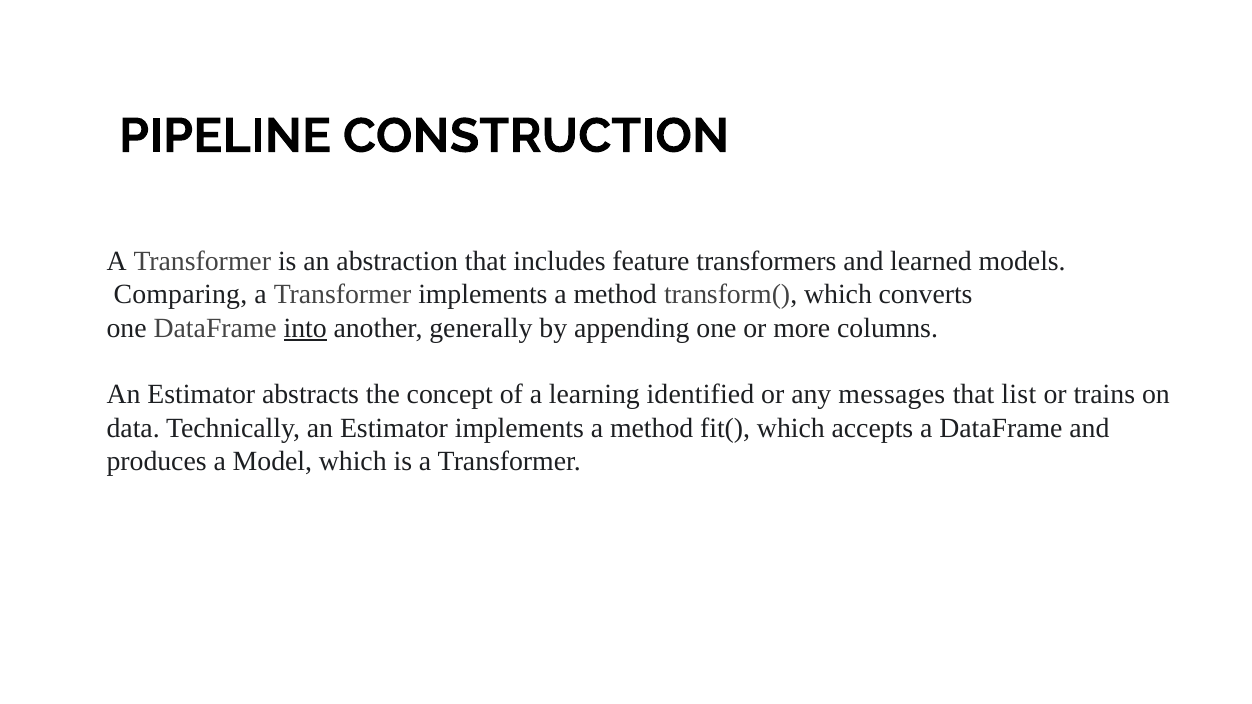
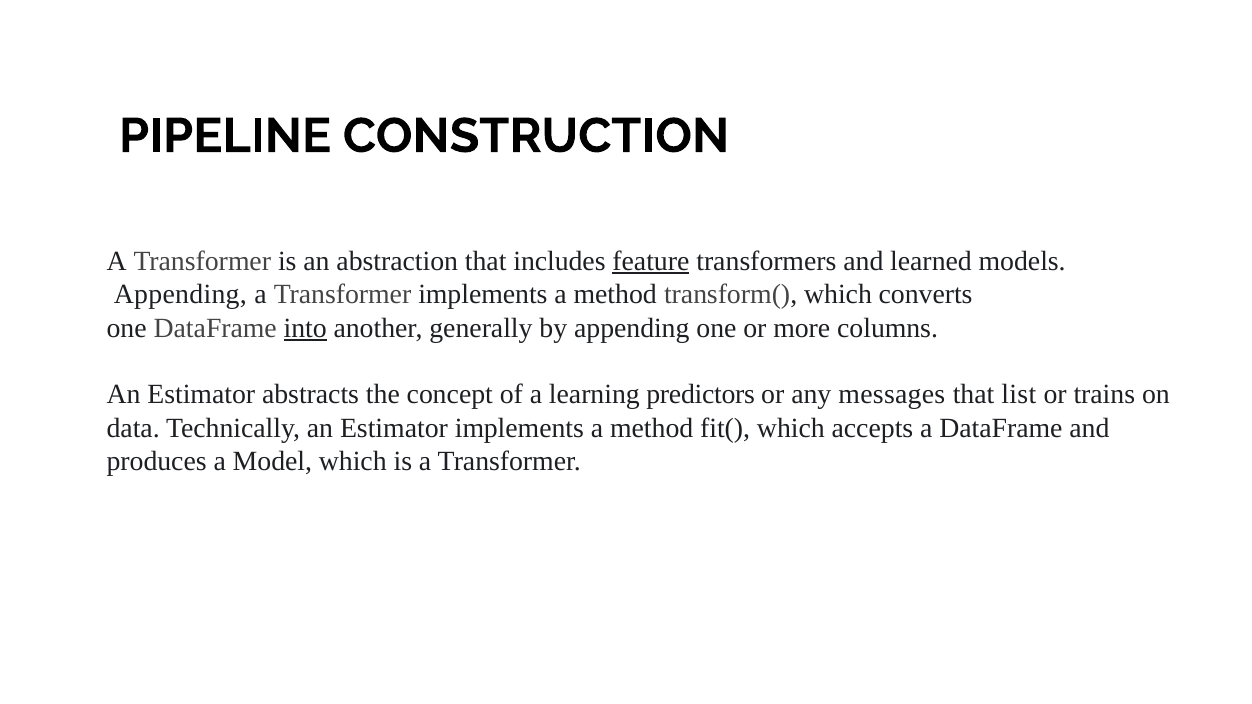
feature underline: none -> present (651, 261)
Comparing: Comparing -> Appending (180, 295)
identified: identified -> predictors (701, 395)
